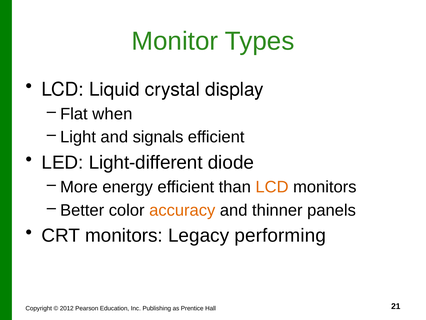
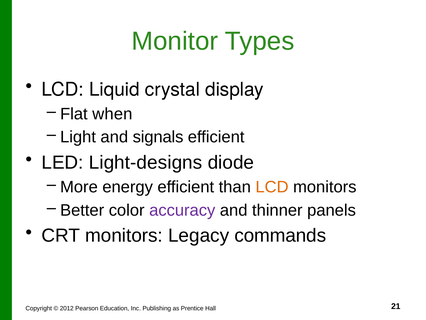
Light-different: Light-different -> Light-designs (146, 162)
accuracy colour: orange -> purple (182, 210)
performing: performing -> commands (280, 235)
